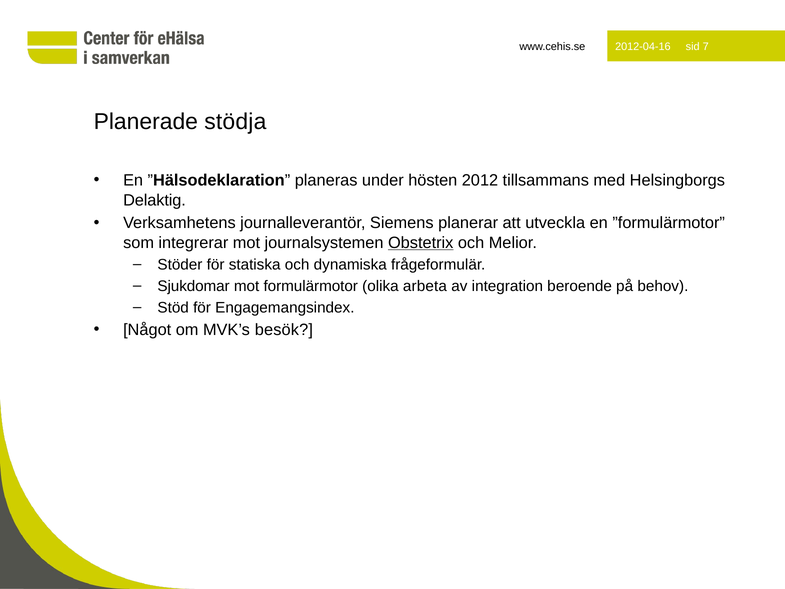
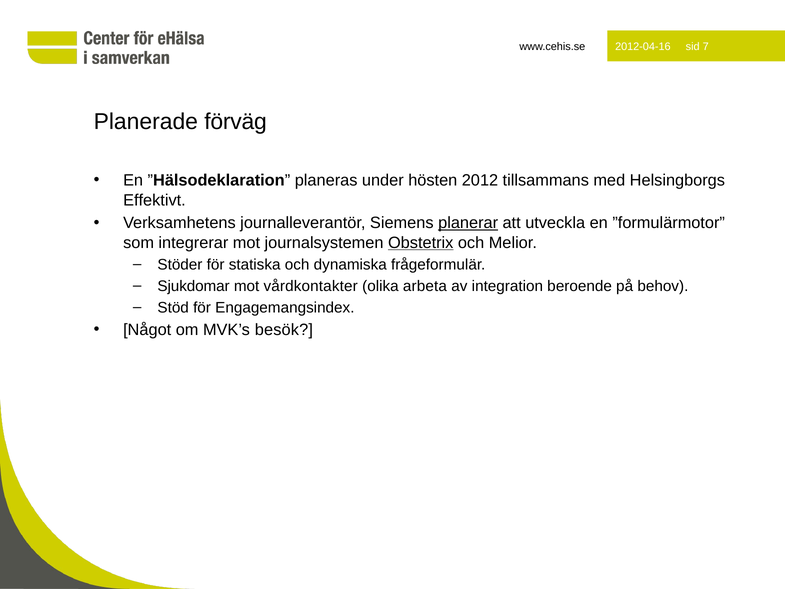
stödja: stödja -> förväg (236, 122)
Delaktig: Delaktig -> Effektivt (154, 200)
planerar underline: none -> present (468, 223)
formulärmotor: formulärmotor -> vårdkontakter (311, 286)
